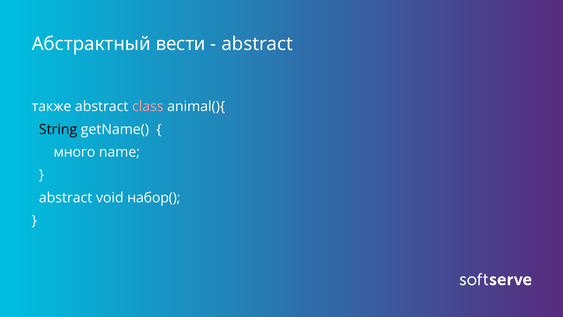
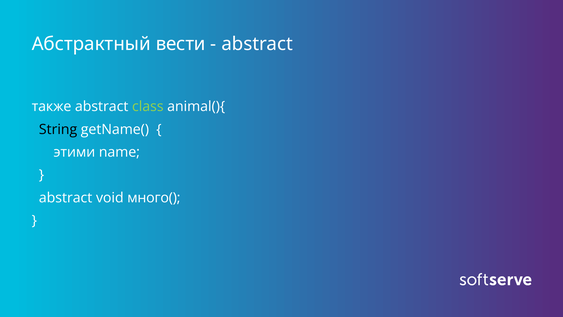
class colour: pink -> light green (148, 107)
много: много -> этими (74, 152)
набор(: набор( -> много( (154, 198)
